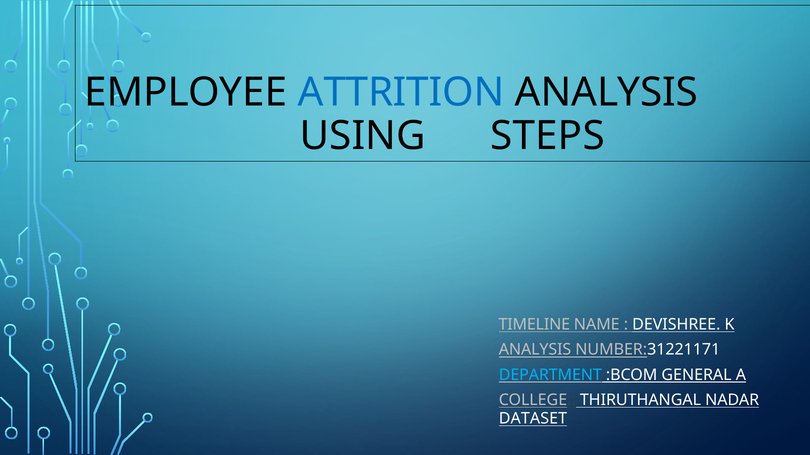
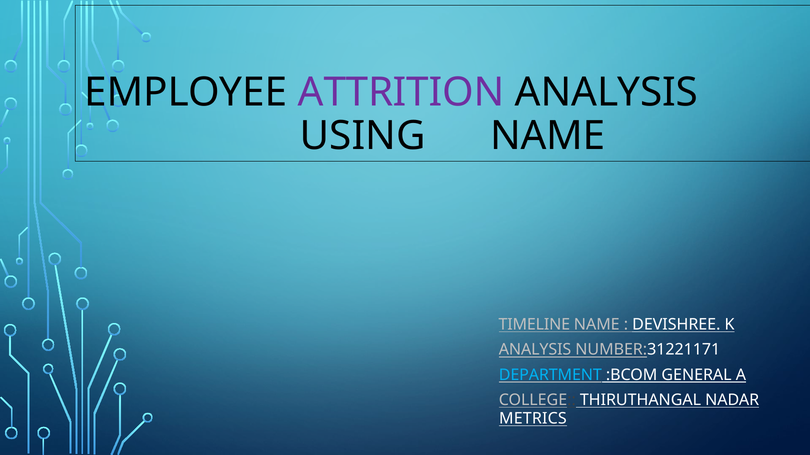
ATTRITION colour: blue -> purple (401, 93)
USING STEPS: STEPS -> NAME (548, 136)
DATASET: DATASET -> METRICS (533, 419)
